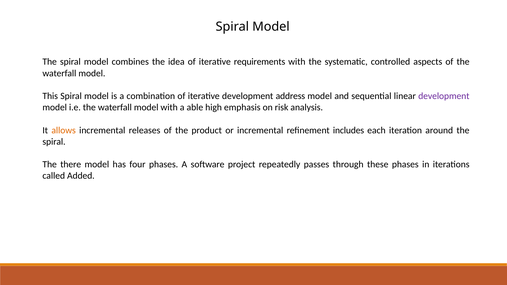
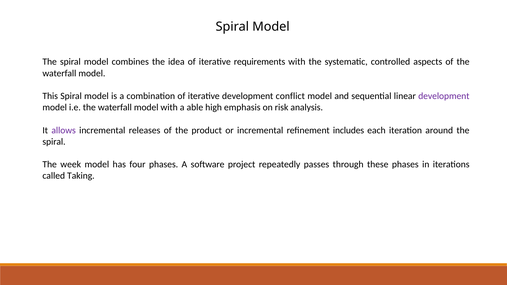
address: address -> conflict (290, 96)
allows colour: orange -> purple (64, 130)
there: there -> week (71, 165)
Added: Added -> Taking (81, 176)
